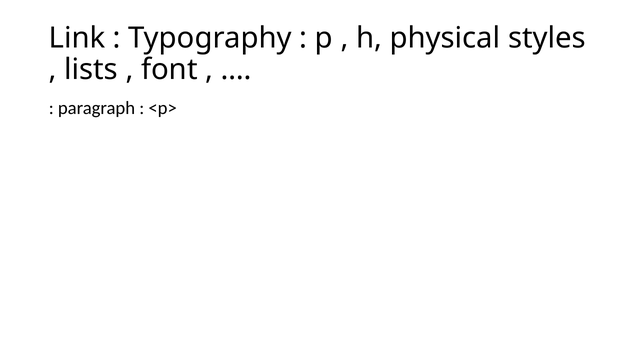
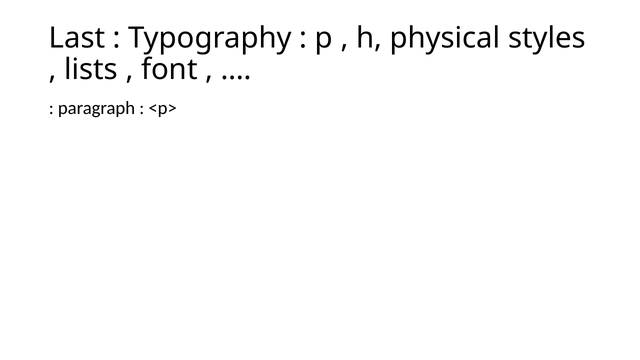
Link: Link -> Last (77, 38)
